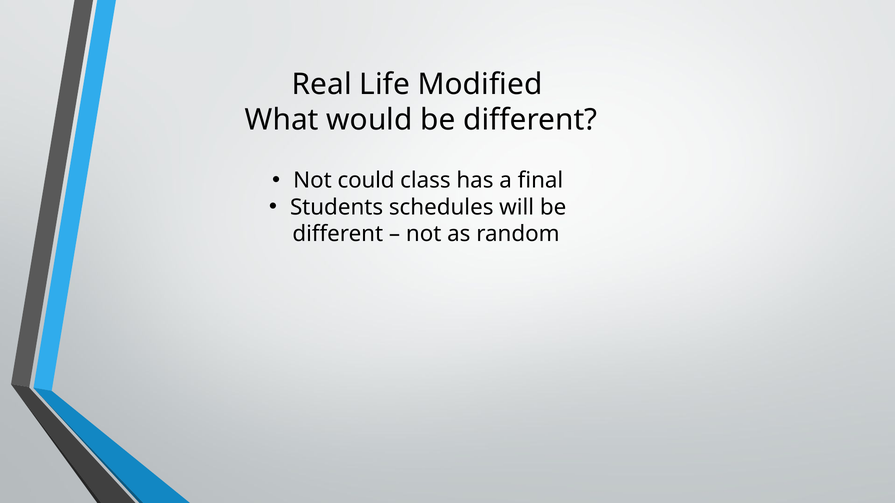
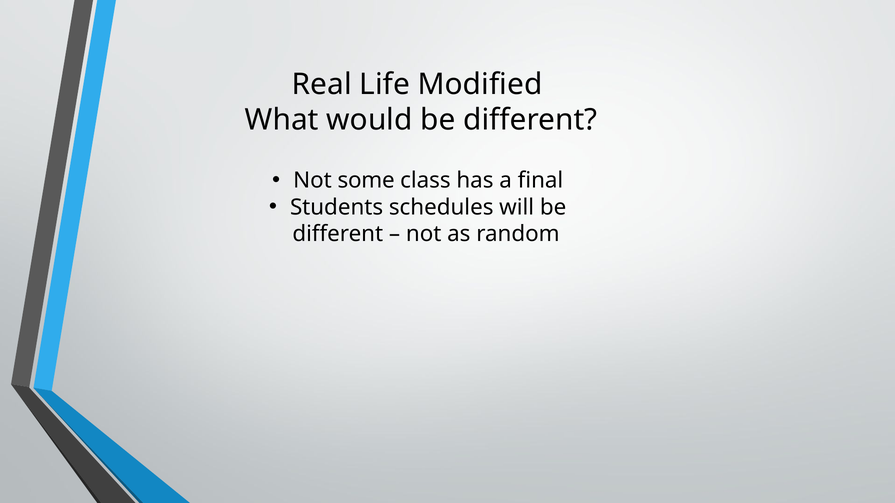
could: could -> some (366, 181)
